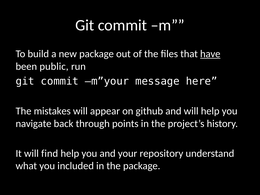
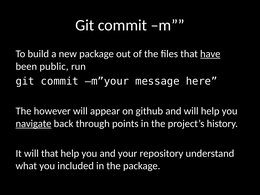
mistakes: mistakes -> however (52, 111)
navigate underline: none -> present (34, 124)
will find: find -> that (50, 153)
